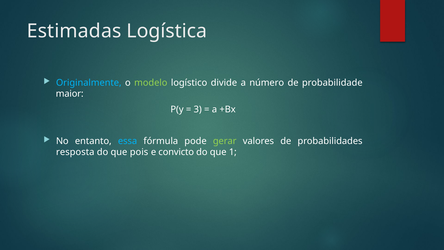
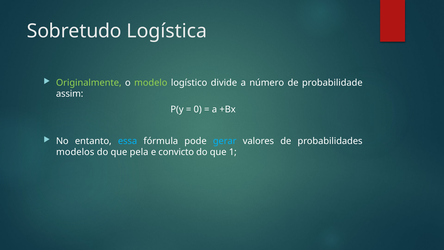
Estimadas: Estimadas -> Sobretudo (74, 31)
Originalmente colour: light blue -> light green (89, 83)
maior: maior -> assim (70, 94)
3: 3 -> 0 (198, 109)
gerar colour: light green -> light blue (225, 141)
resposta: resposta -> modelos (75, 152)
pois: pois -> pela (139, 152)
